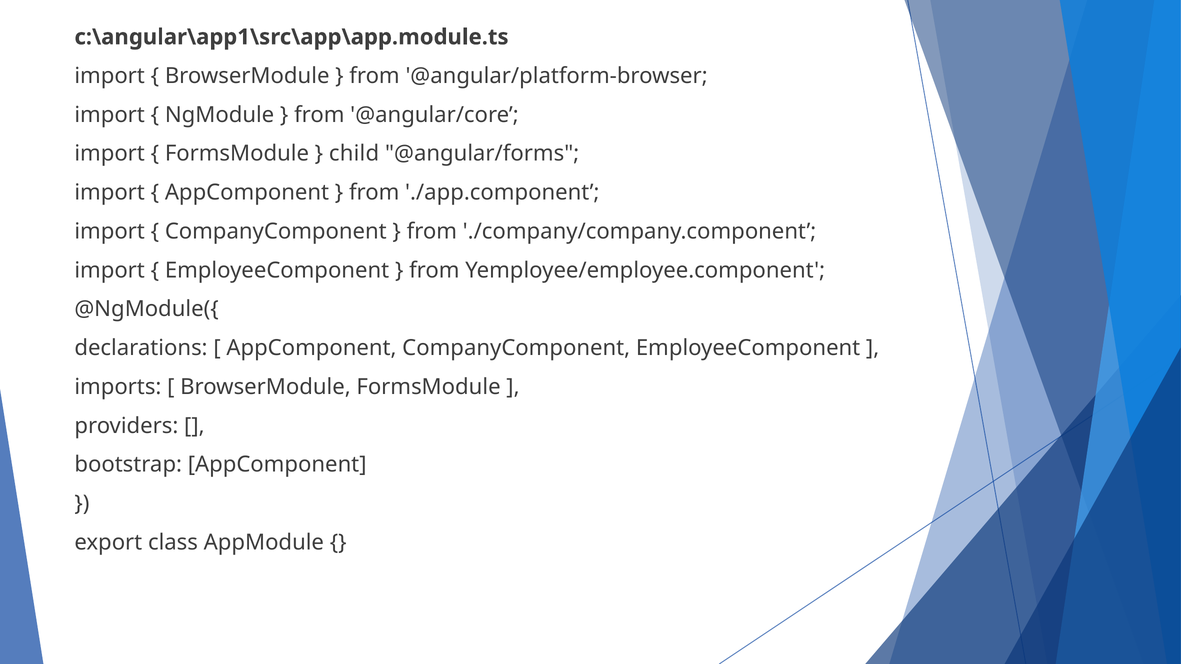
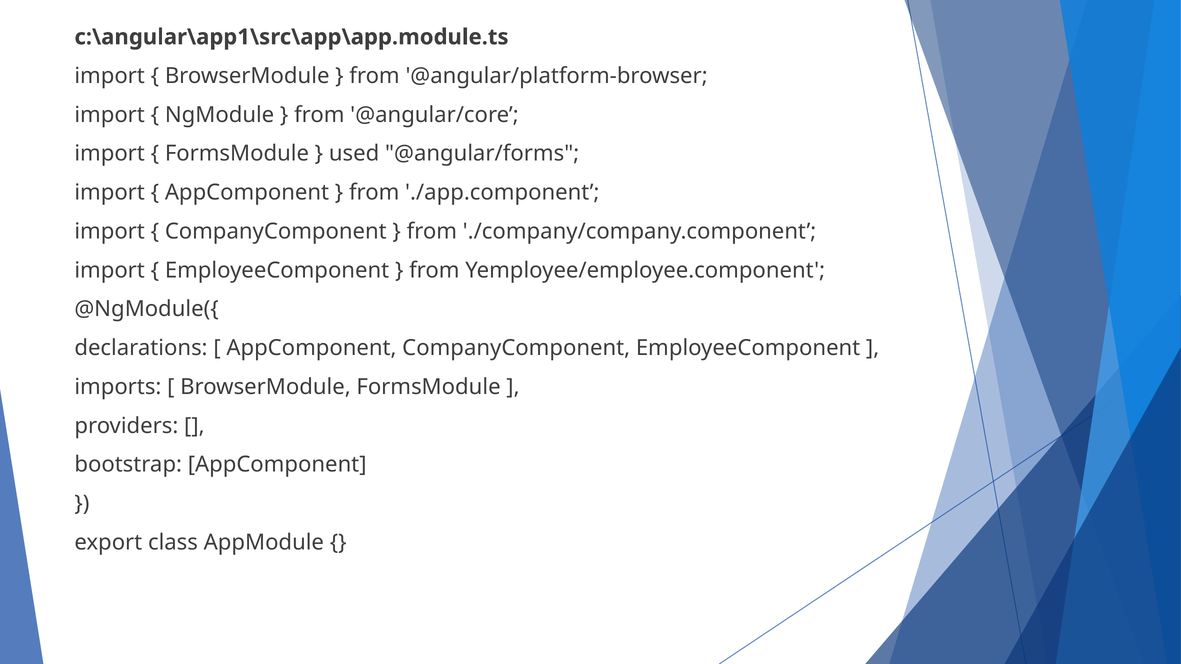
child: child -> used (354, 154)
